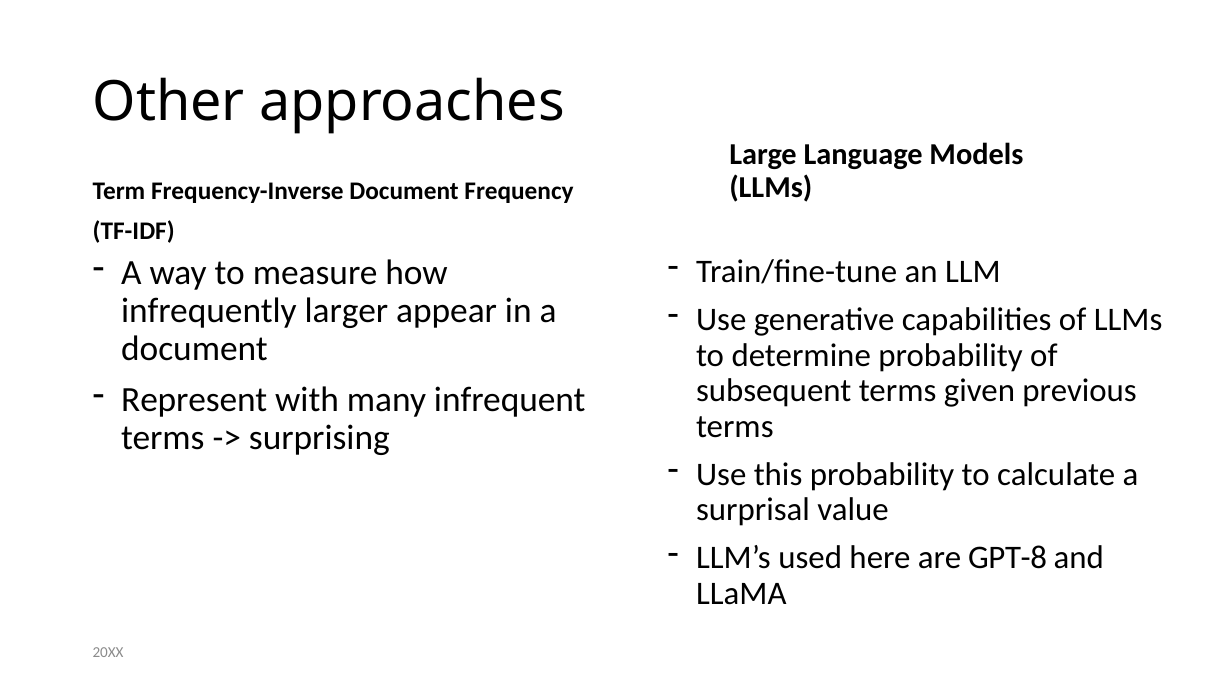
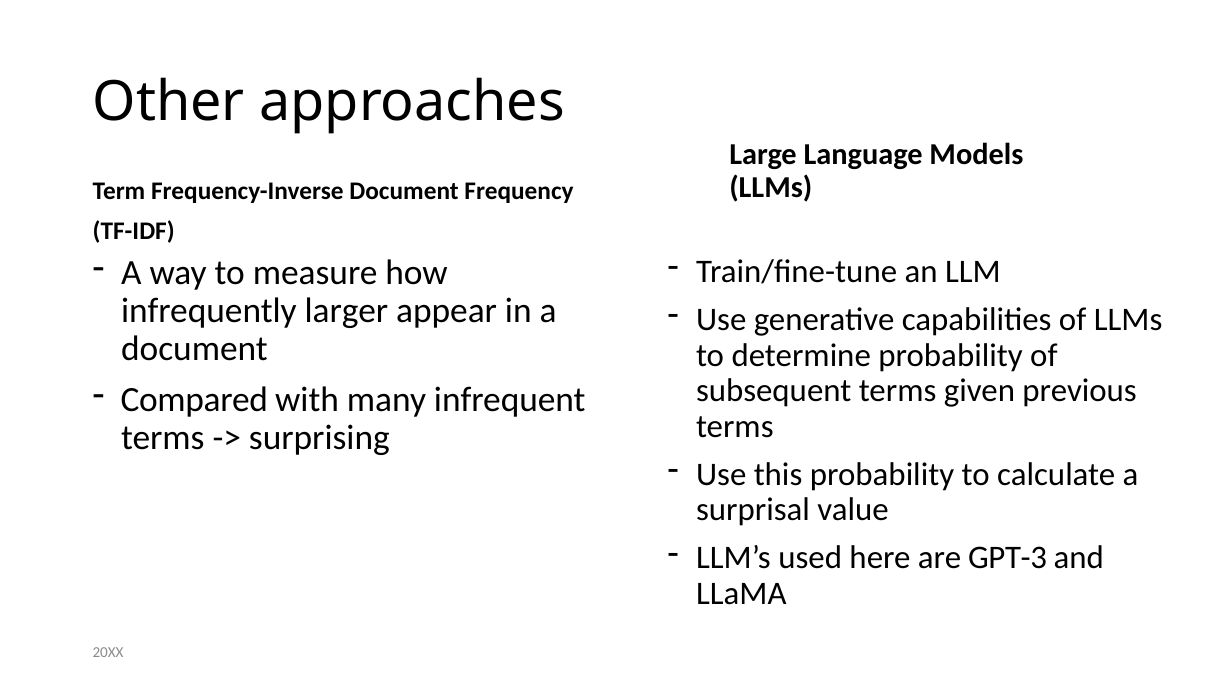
Represent: Represent -> Compared (194, 400)
GPT-8: GPT-8 -> GPT-3 (1008, 558)
